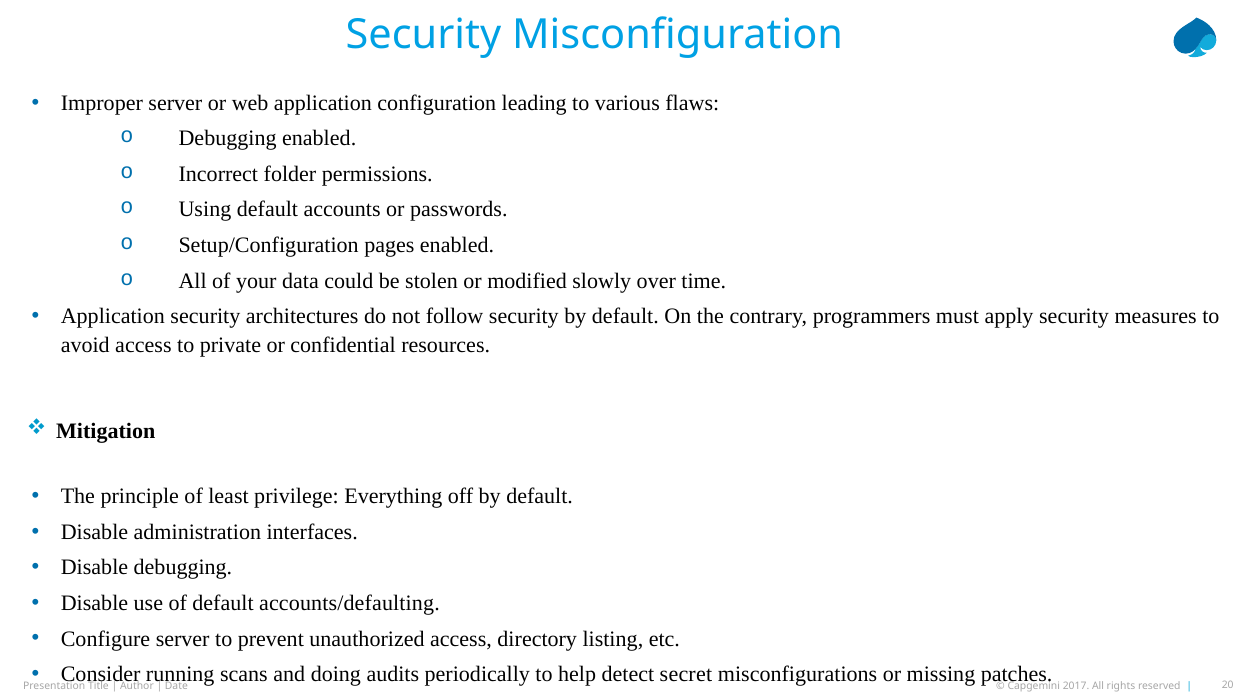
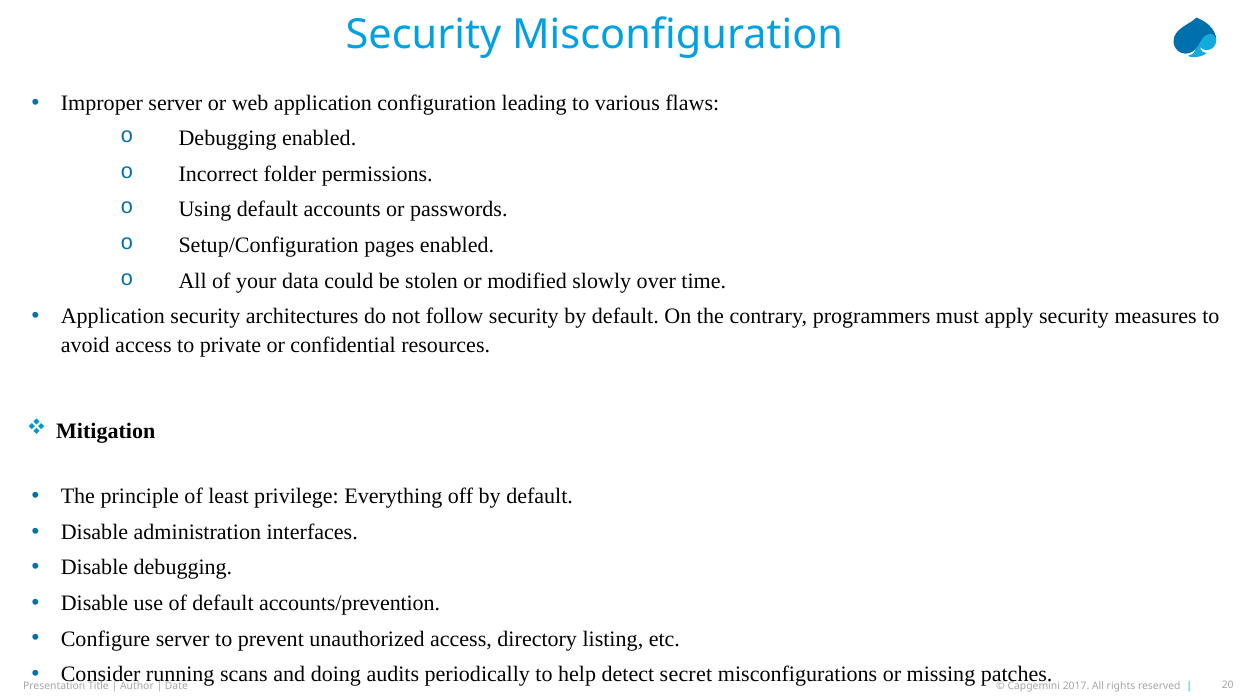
accounts/defaulting: accounts/defaulting -> accounts/prevention (350, 603)
